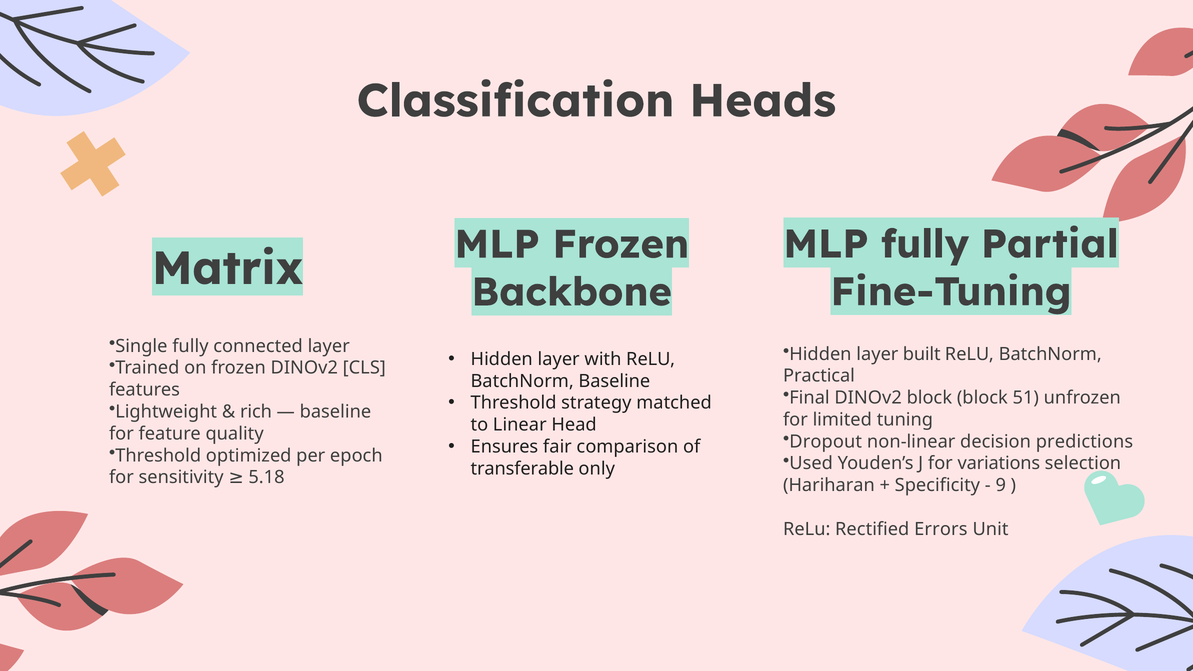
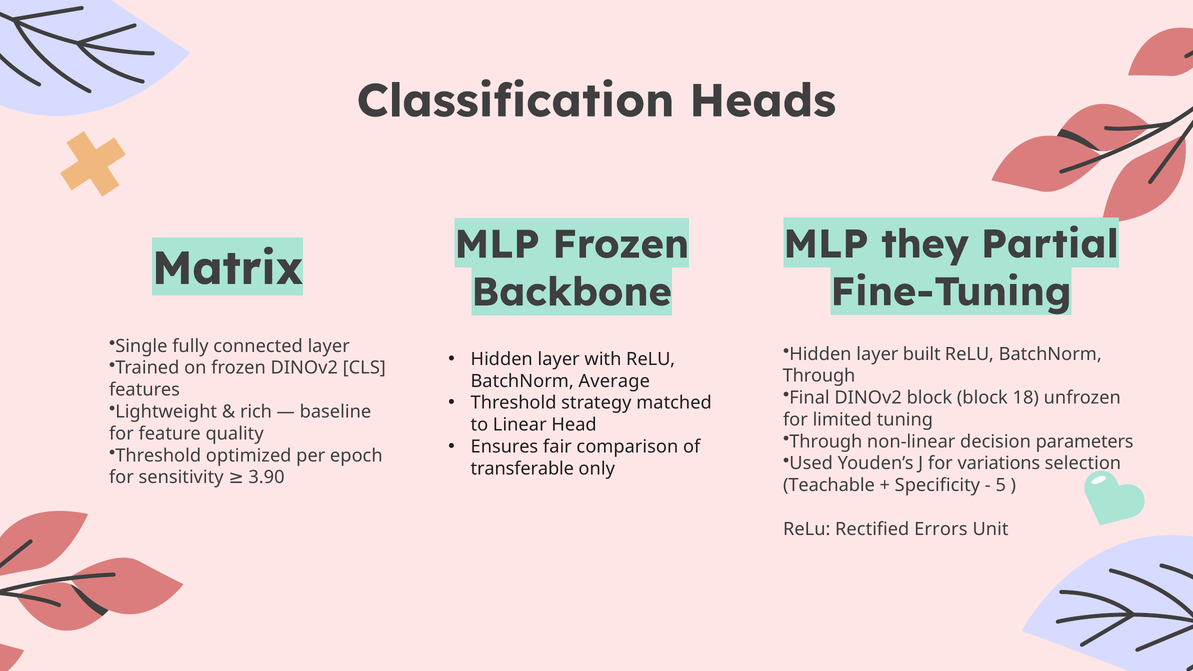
MLP fully: fully -> they (925, 244)
Practical: Practical -> Through (819, 376)
BatchNorm Baseline: Baseline -> Average (614, 381)
51: 51 -> 18 (1026, 398)
Dropout: Dropout -> Through (826, 442)
predictions: predictions -> parameters (1085, 442)
5.18: 5.18 -> 3.90 (266, 477)
Hariharan: Hariharan -> Teachable (829, 485)
9: 9 -> 5 (1001, 485)
